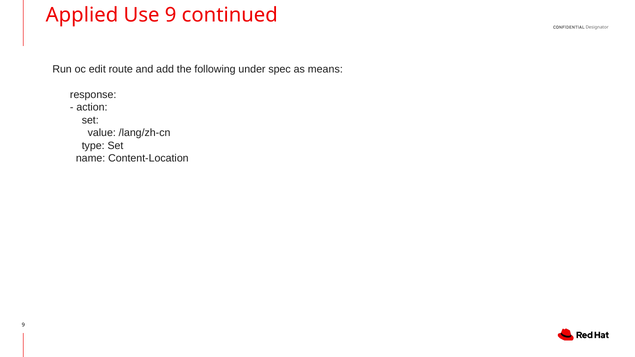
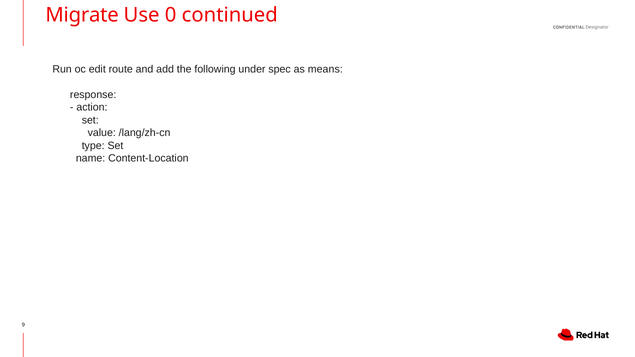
Applied: Applied -> Migrate (82, 15)
Use 9: 9 -> 0 (171, 15)
